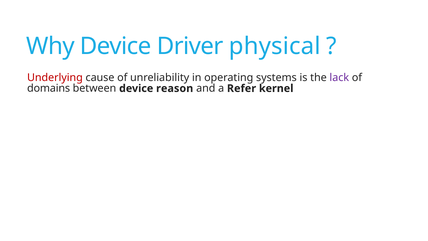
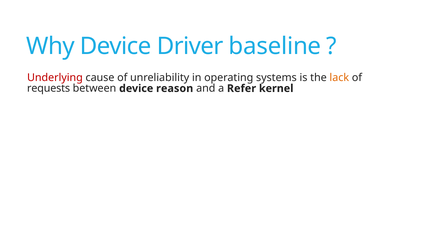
physical: physical -> baseline (275, 46)
lack colour: purple -> orange (339, 77)
domains: domains -> requests (49, 88)
